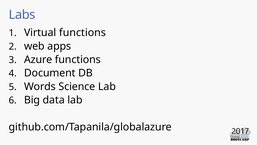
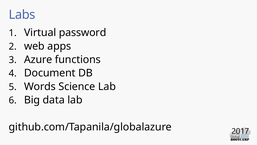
Virtual functions: functions -> password (83, 33)
